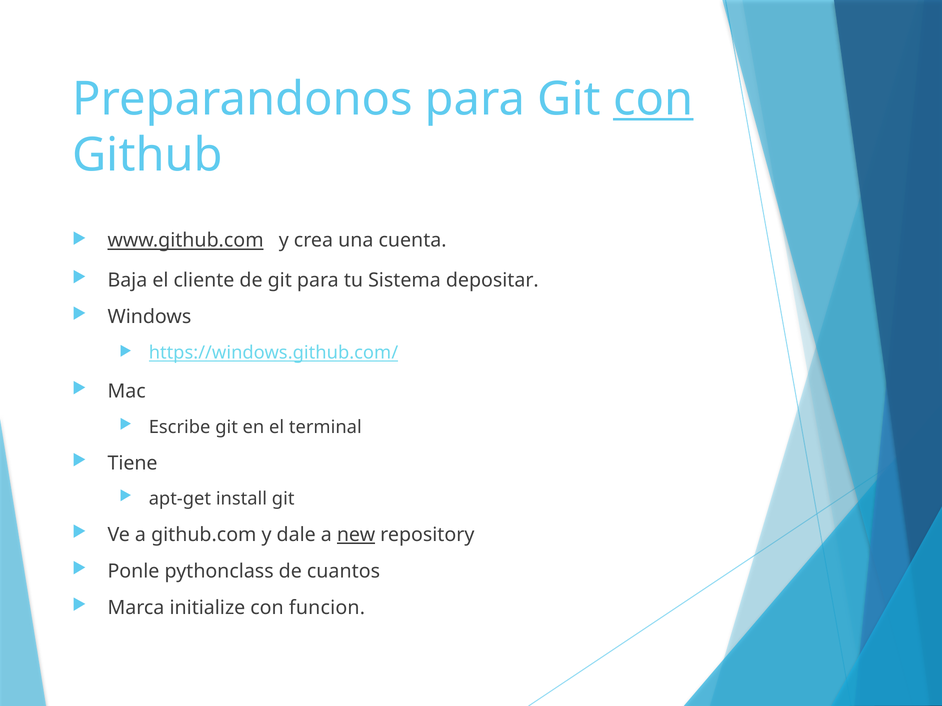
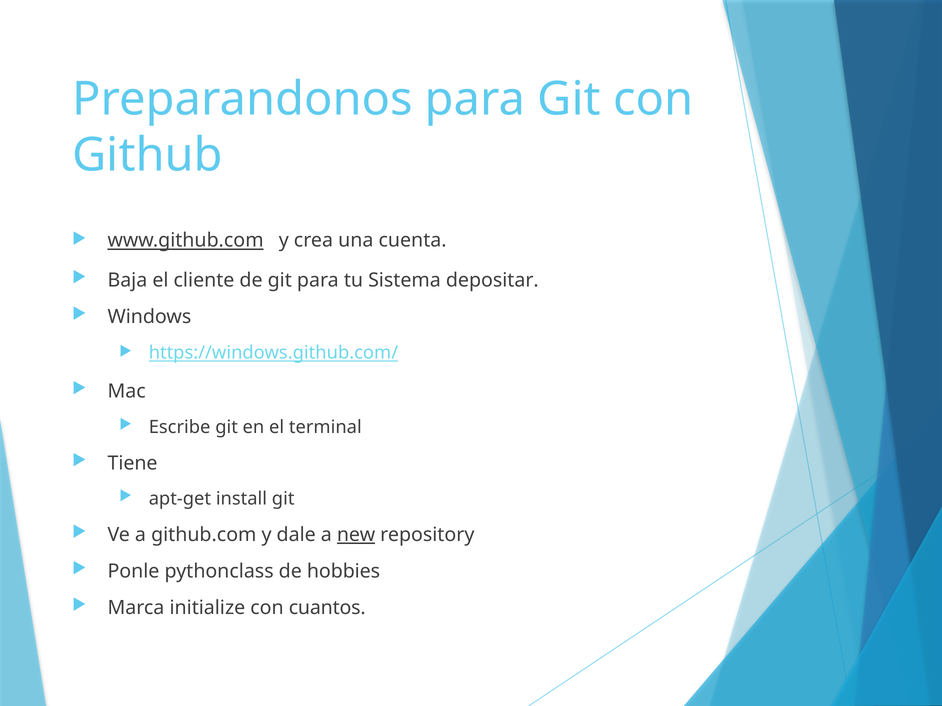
con underline: present -> none (653, 99)
cuantos: cuantos -> hobbies (344, 572)
funcion: funcion -> cuantos (327, 608)
